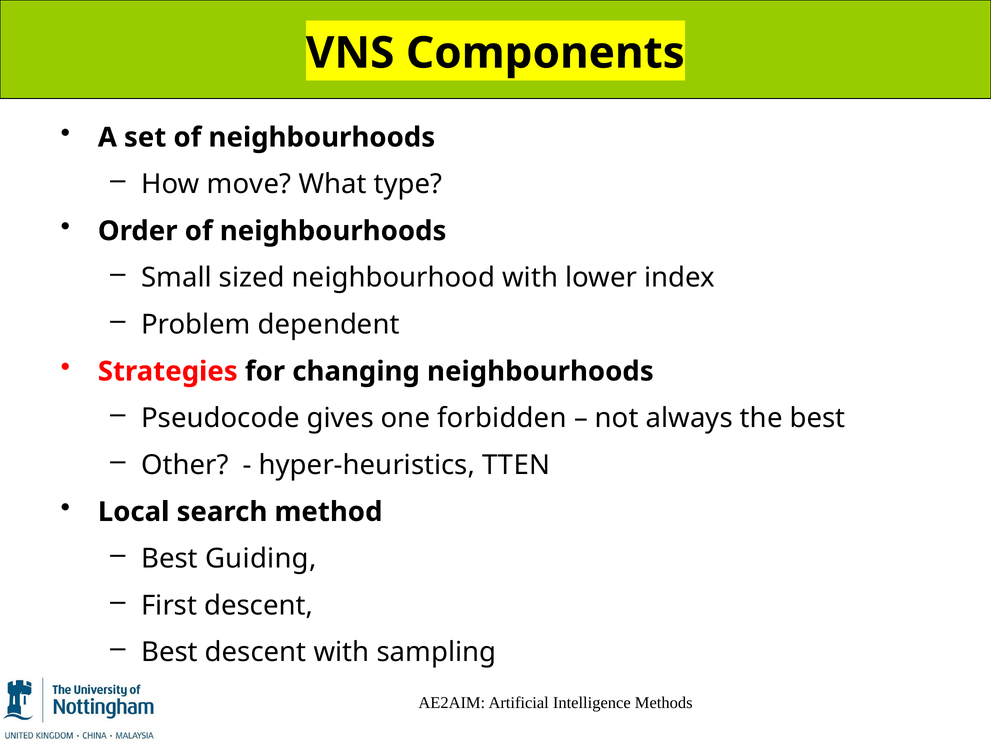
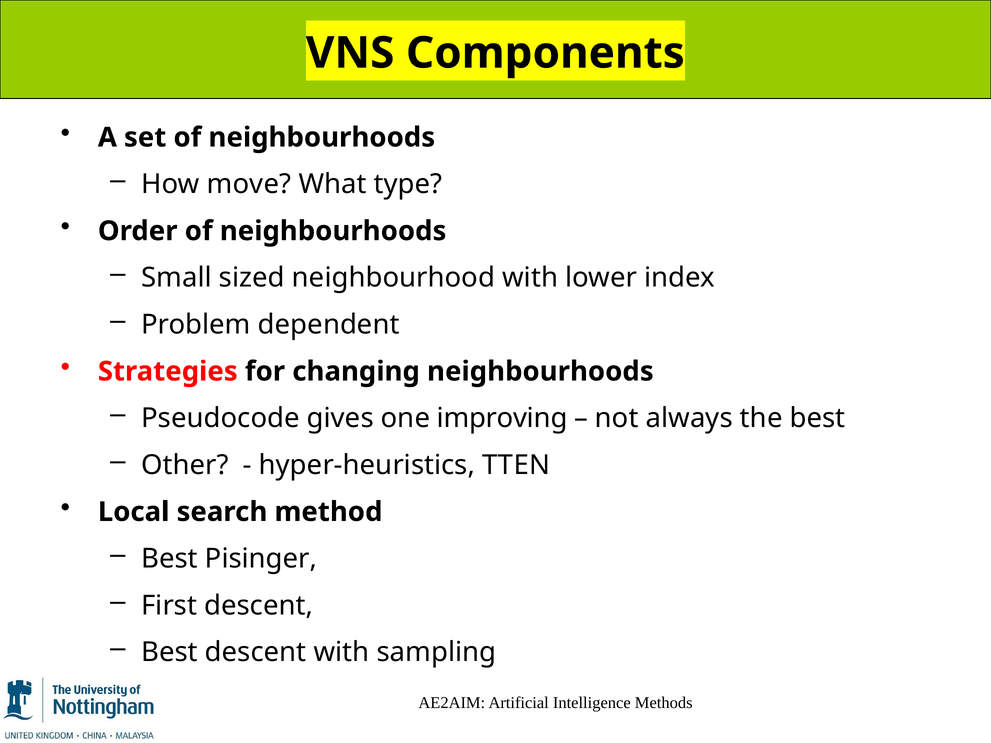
forbidden: forbidden -> improving (502, 418)
Guiding: Guiding -> Pisinger (261, 559)
